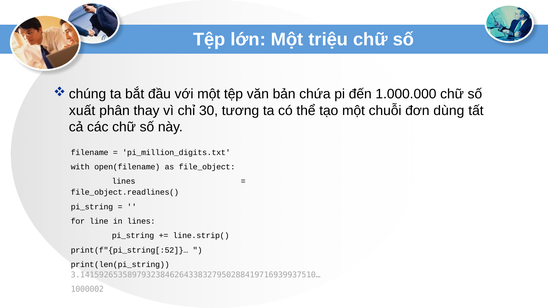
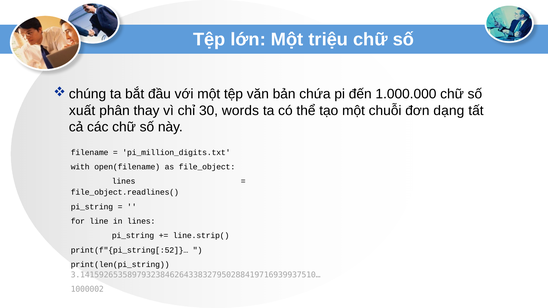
tương: tương -> words (240, 111)
dùng: dùng -> dạng (449, 111)
